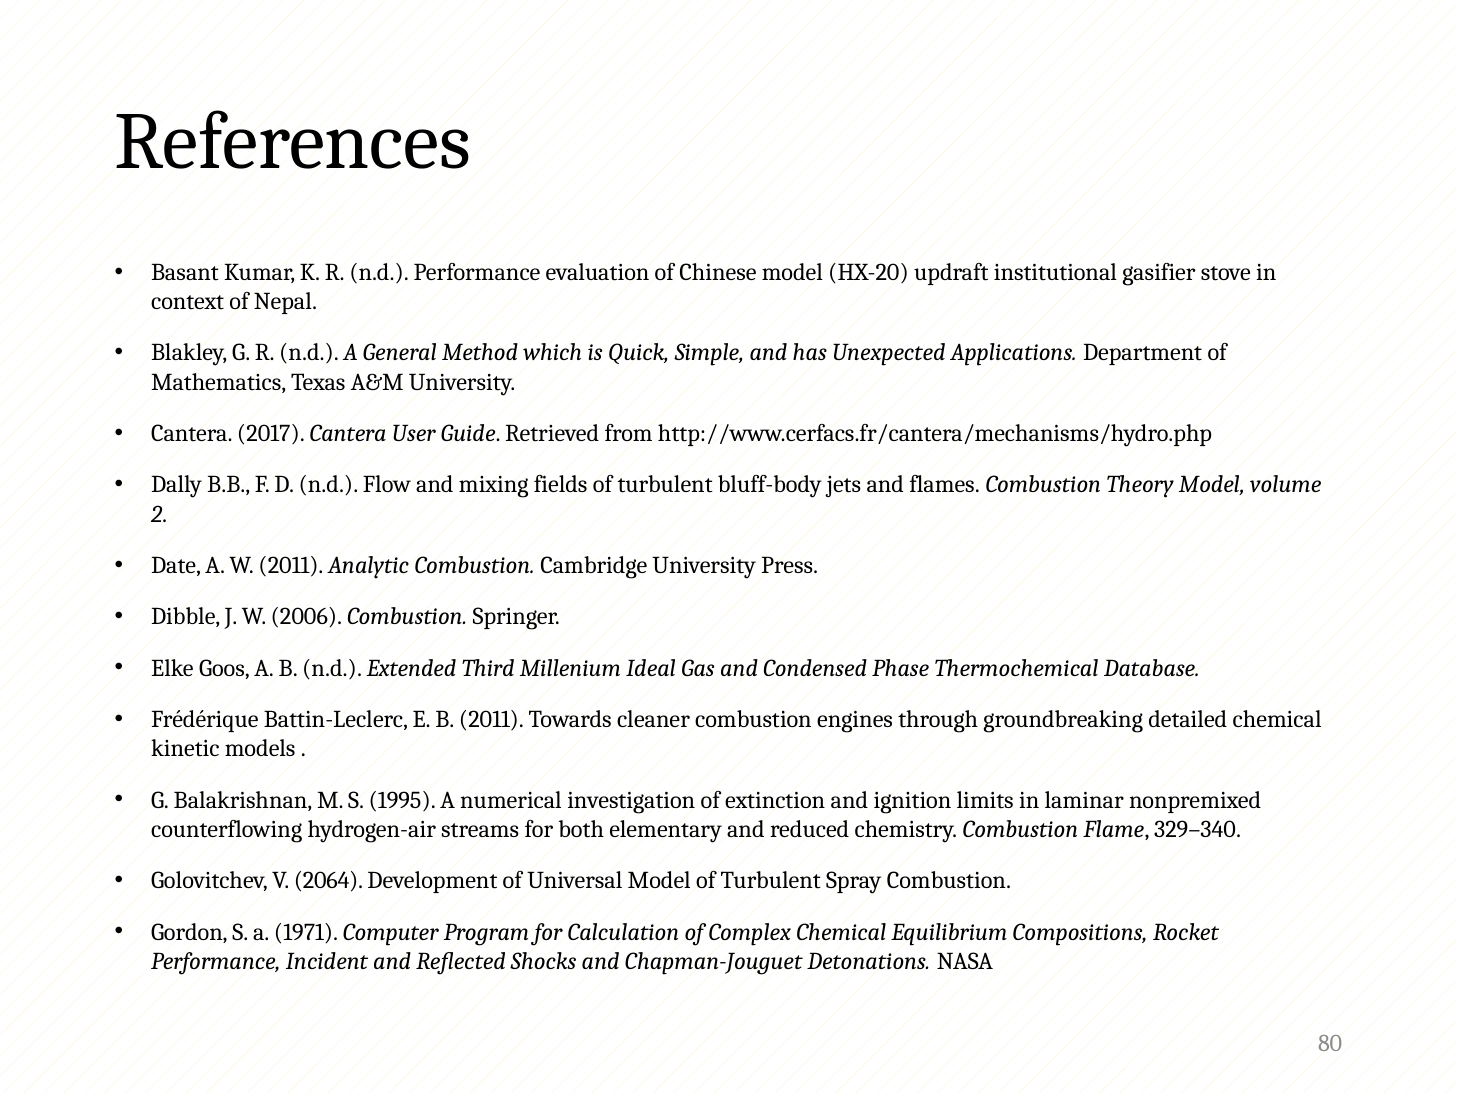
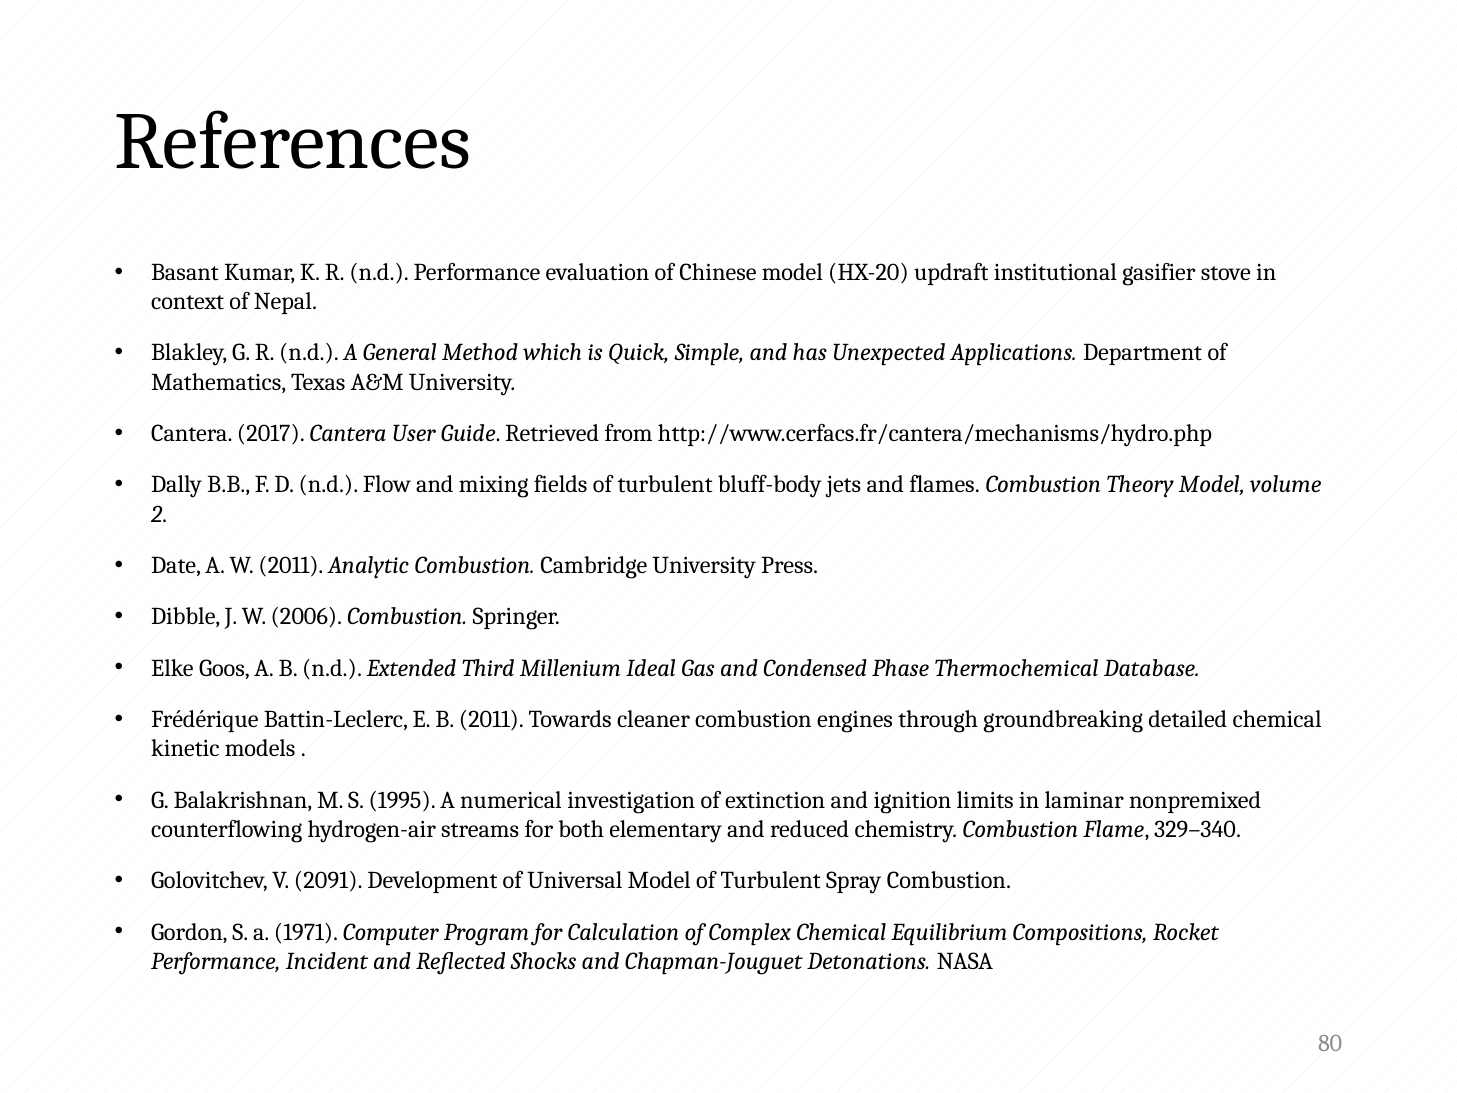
2064: 2064 -> 2091 (328, 881)
